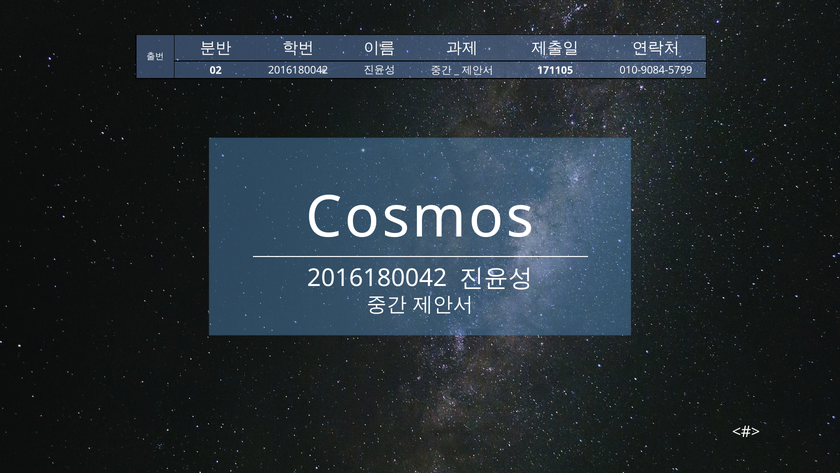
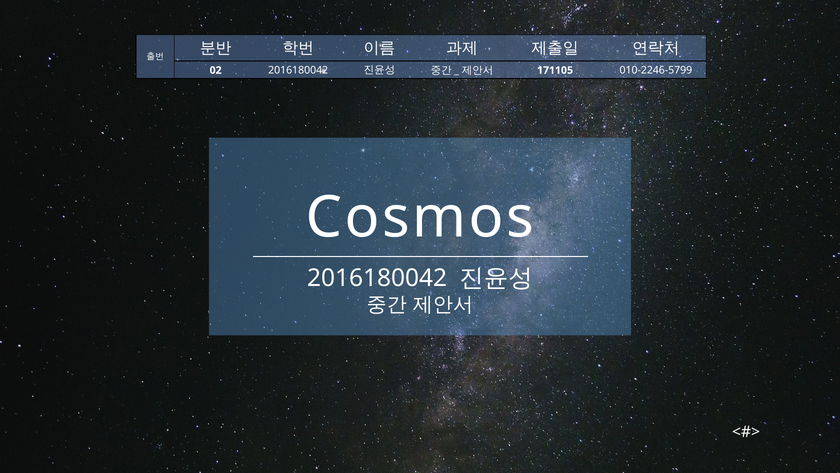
010-9084-5799: 010-9084-5799 -> 010-2246-5799 (656, 70)
